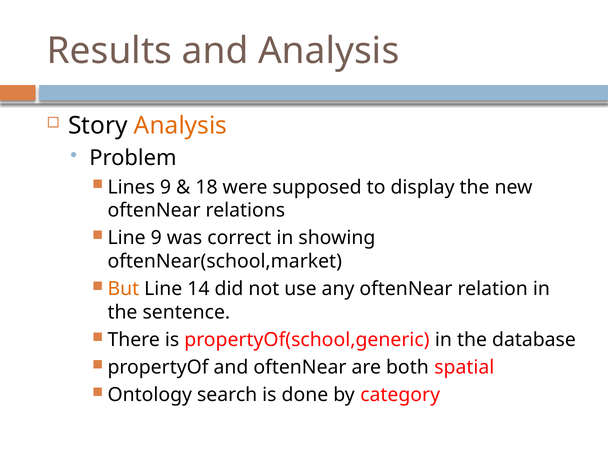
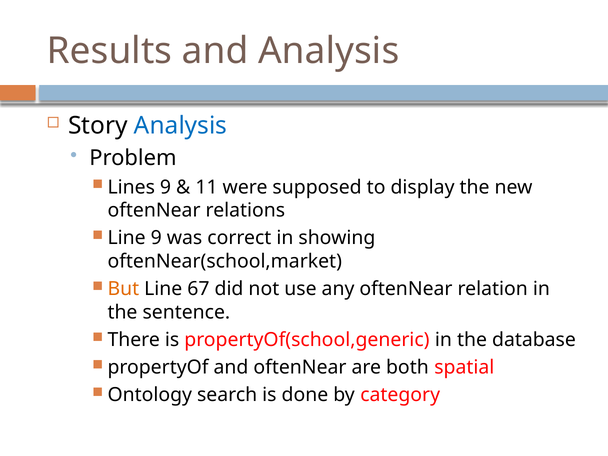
Analysis colour: orange -> blue (181, 126)
18: 18 -> 11 (207, 187)
14: 14 -> 67 (198, 289)
